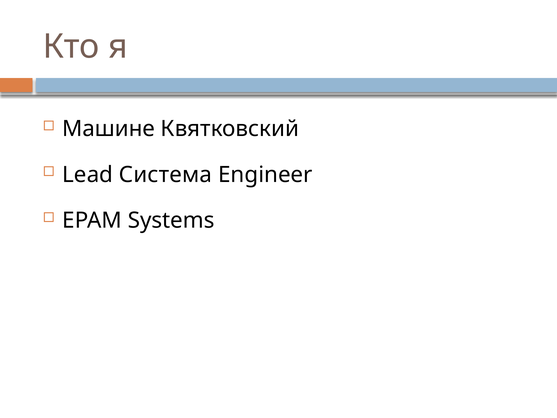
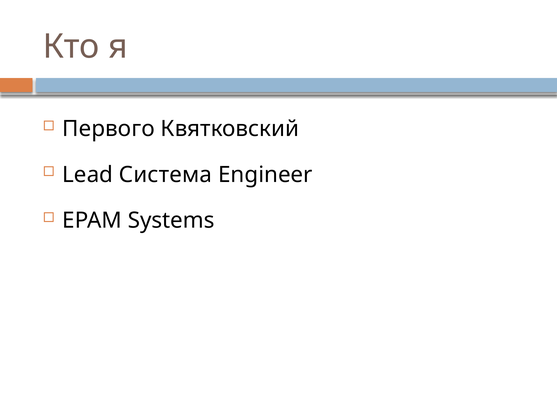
Машине: Машине -> Первого (108, 129)
